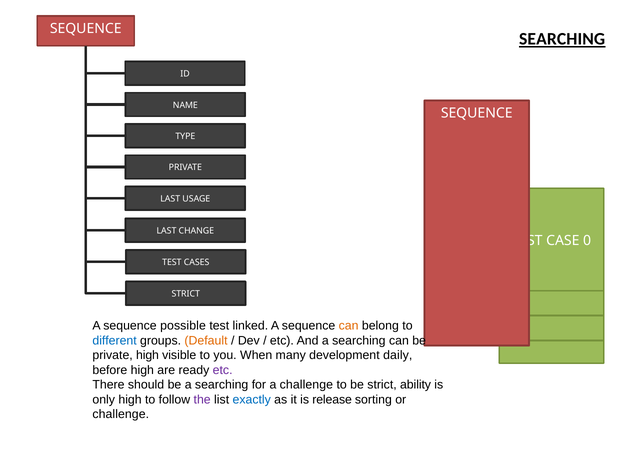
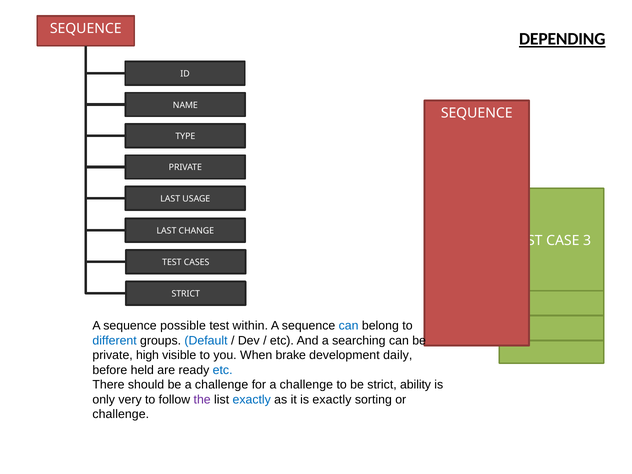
SEARCHING: SEARCHING -> DEPENDING (562, 39)
0: 0 -> 3 (587, 240)
linked: linked -> within (250, 326)
can colour: orange -> blue (349, 326)
Default colour: orange -> blue (206, 341)
many: many -> brake (291, 355)
before high: high -> held (142, 370)
etc colour: purple -> blue (223, 370)
be a searching: searching -> challenge (222, 385)
only high: high -> very (130, 400)
is release: release -> exactly (332, 400)
